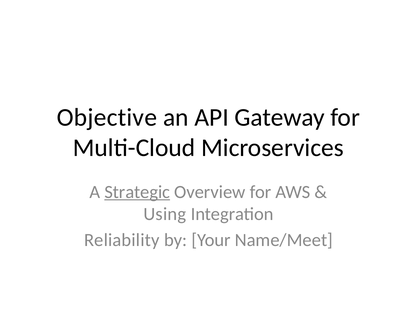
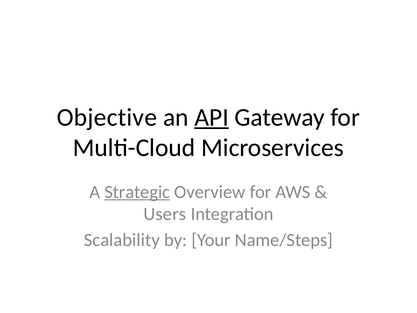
API underline: none -> present (212, 117)
Using: Using -> Users (165, 214)
Reliability: Reliability -> Scalability (122, 240)
Name/Meet: Name/Meet -> Name/Steps (284, 240)
